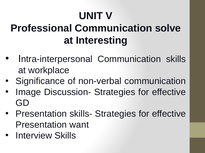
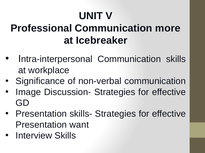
solve: solve -> more (168, 28)
Interesting: Interesting -> Icebreaker (102, 41)
